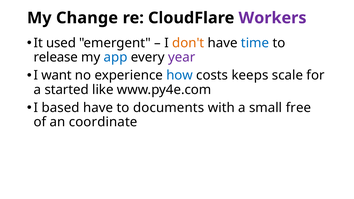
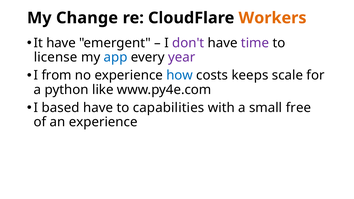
Workers colour: purple -> orange (273, 18)
It used: used -> have (61, 43)
don't colour: orange -> purple (188, 43)
time colour: blue -> purple (255, 43)
release: release -> license (56, 57)
want: want -> from (57, 75)
started: started -> python (67, 90)
documents: documents -> capabilities (169, 108)
an coordinate: coordinate -> experience (103, 122)
